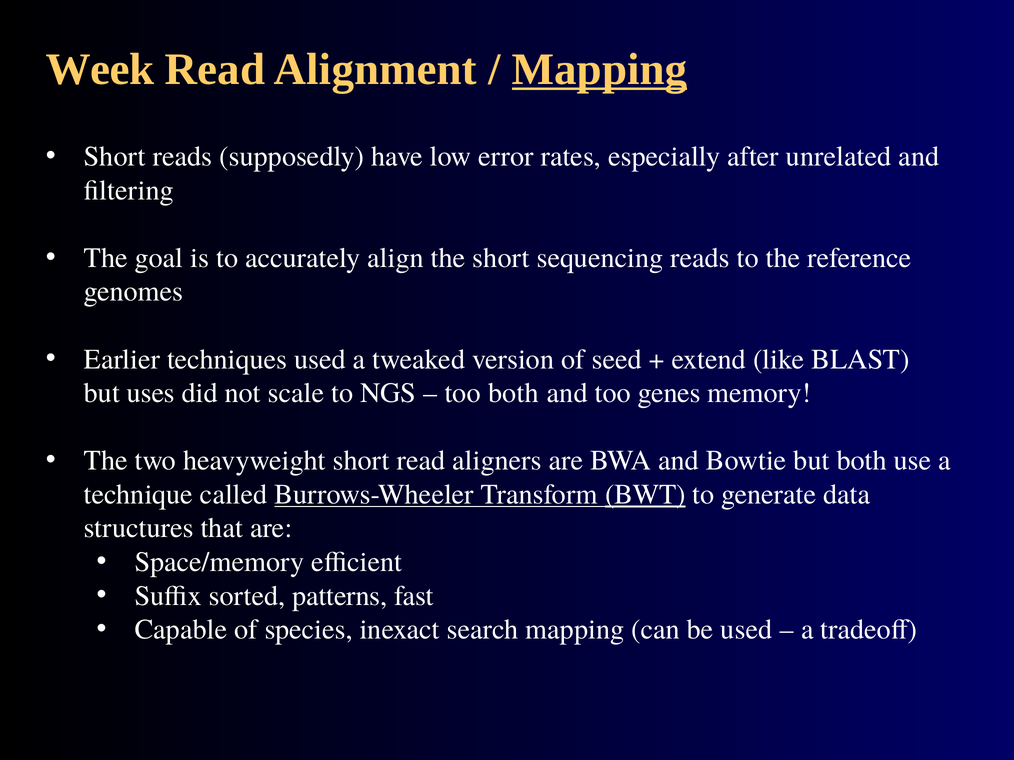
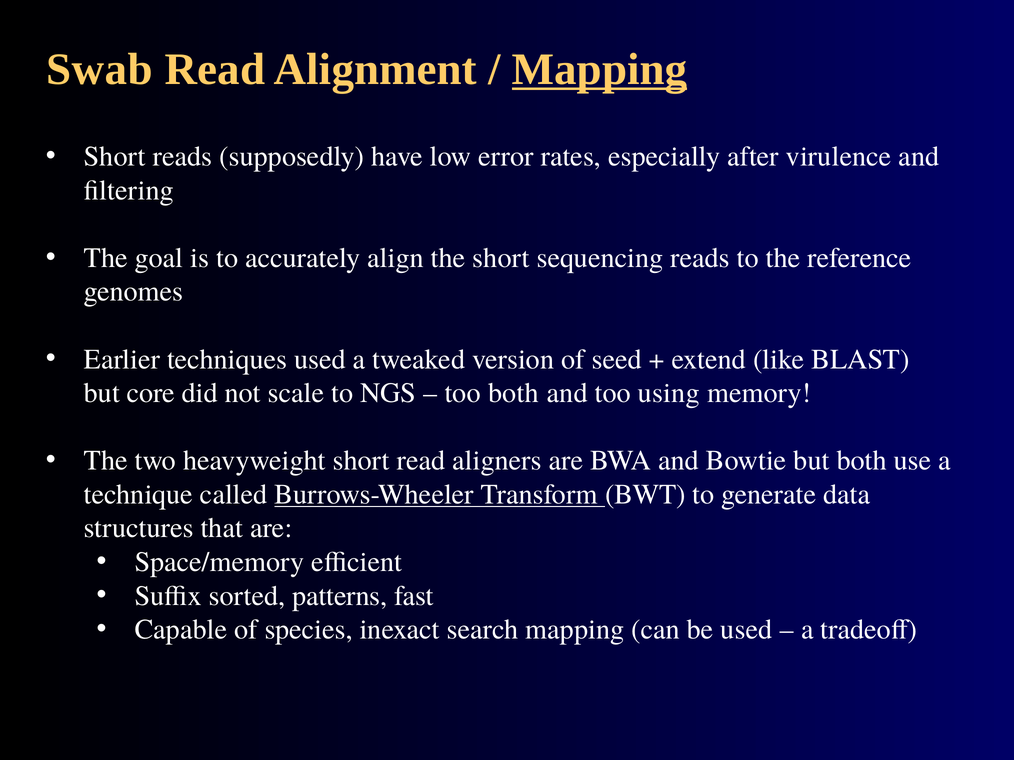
Week: Week -> Swab (100, 69)
unrelated: unrelated -> virulence (839, 157)
uses: uses -> core (151, 393)
genes: genes -> using (669, 393)
BWT underline: present -> none (645, 495)
